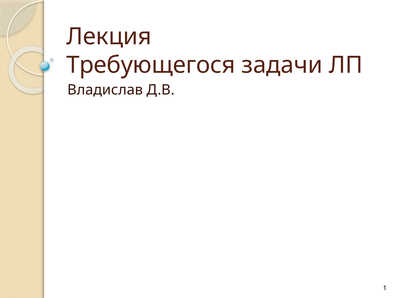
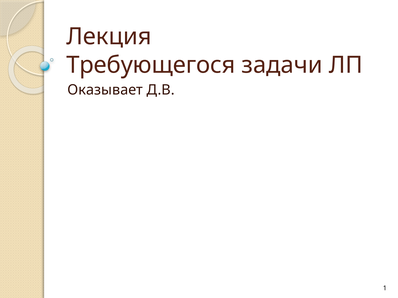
Владислав: Владислав -> Оказывает (105, 90)
